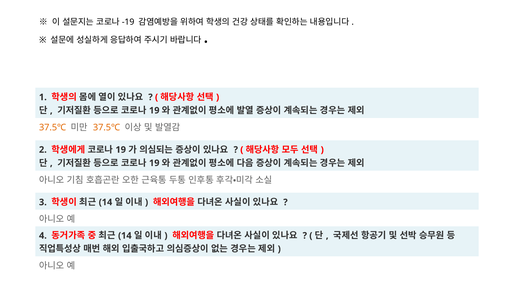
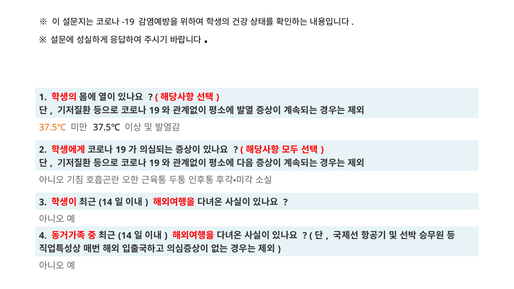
37.5℃ colour: orange -> black (107, 128)
